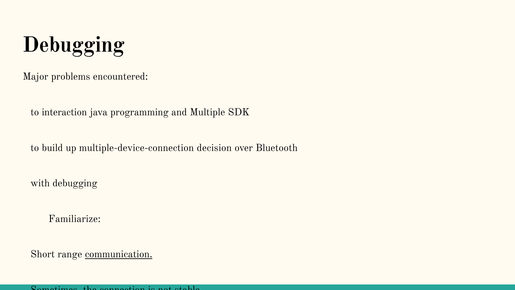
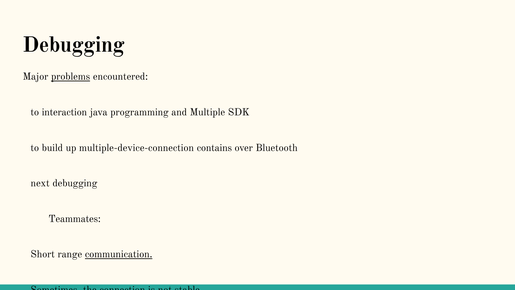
problems underline: none -> present (71, 77)
decision: decision -> contains (214, 148)
with: with -> next (40, 183)
Familiarize: Familiarize -> Teammates (75, 219)
